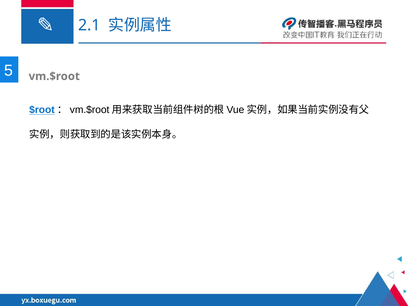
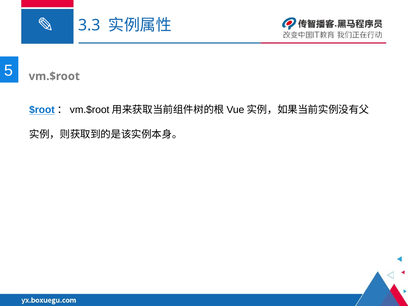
2.1: 2.1 -> 3.3 (89, 25)
